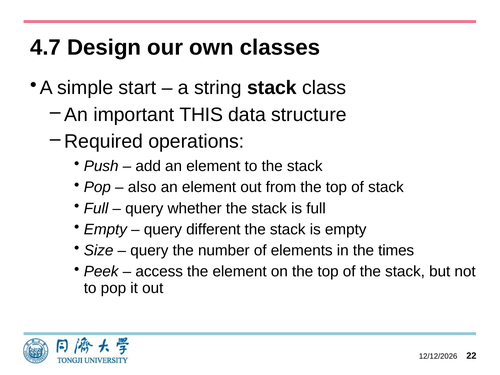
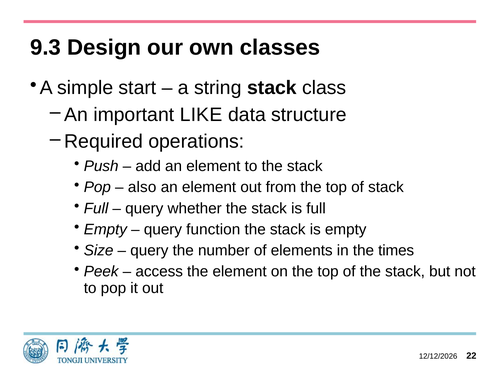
4.7: 4.7 -> 9.3 (45, 48)
THIS: THIS -> LIKE (201, 115)
different: different -> function (213, 229)
